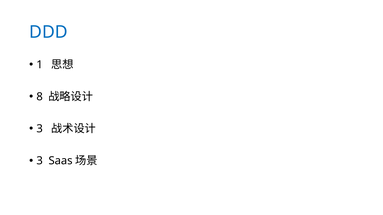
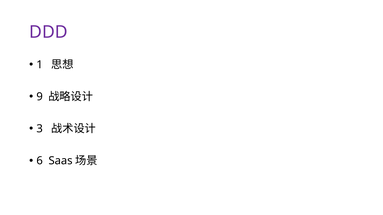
DDD colour: blue -> purple (48, 32)
8: 8 -> 9 (40, 97)
3: 3 -> 6 (40, 161)
